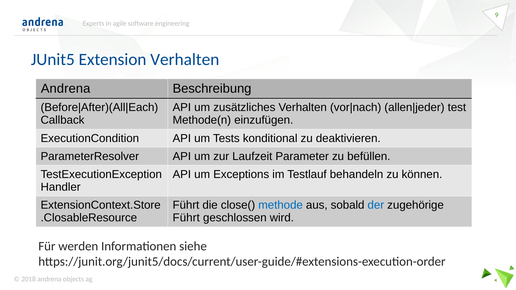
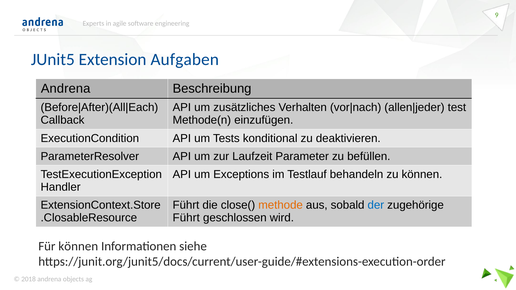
Extension Verhalten: Verhalten -> Aufgaben (185, 59)
methode colour: blue -> orange (281, 205)
Für werden: werden -> können (78, 246)
